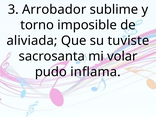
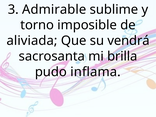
Arrobador: Arrobador -> Admirable (54, 9)
tuviste: tuviste -> vendrá (129, 41)
volar: volar -> brilla (122, 56)
